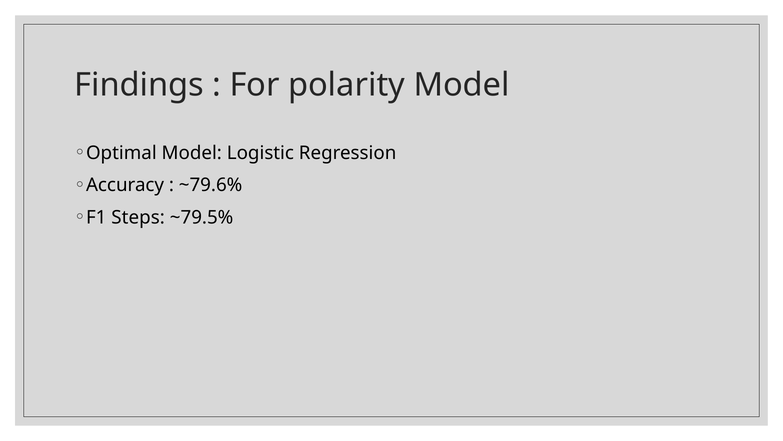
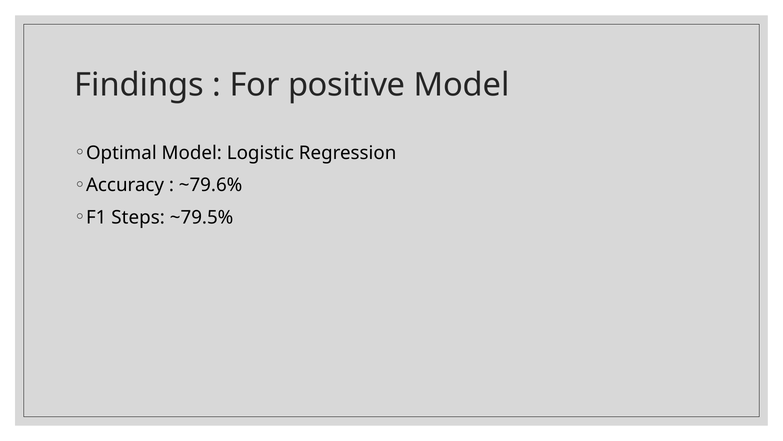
polarity: polarity -> positive (347, 85)
